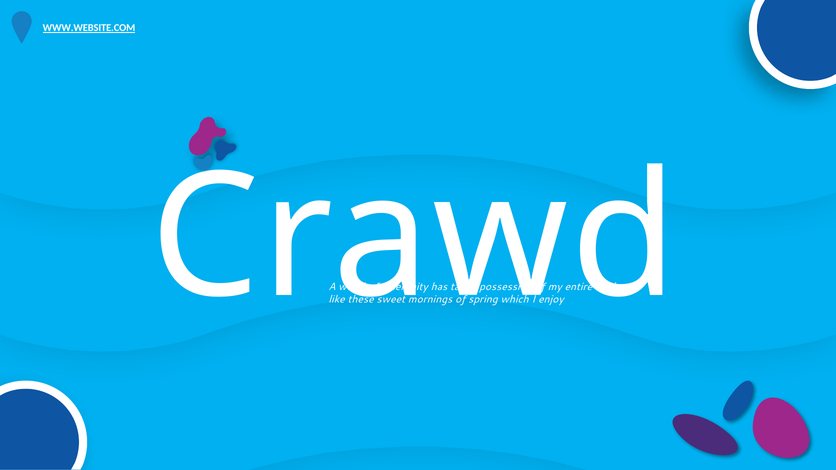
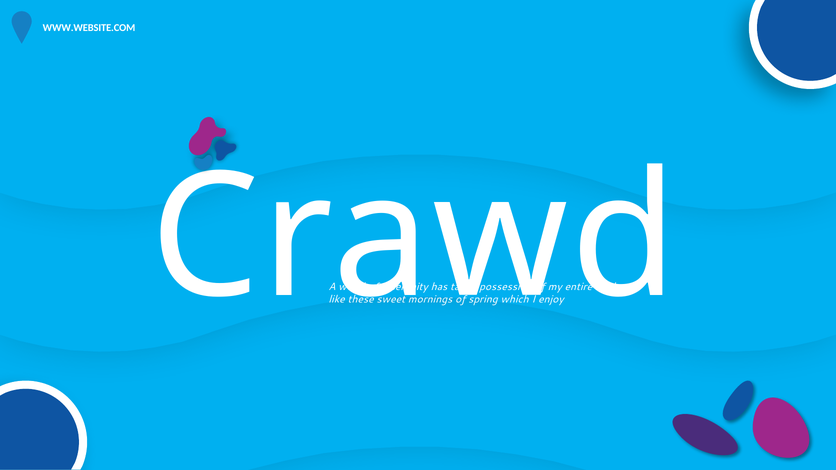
WWW.WEBSITE.COM underline: present -> none (89, 28)
